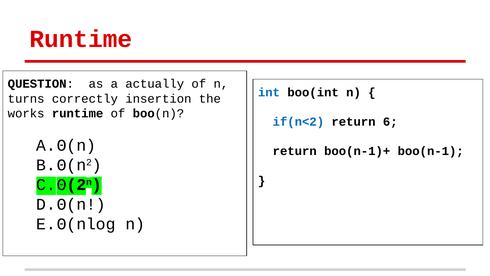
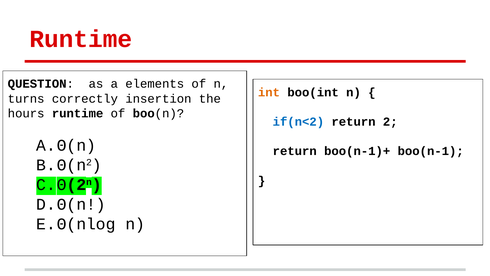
actually: actually -> elements (155, 84)
int colour: blue -> orange (269, 92)
works: works -> hours (26, 113)
6: 6 -> 2 (390, 122)
